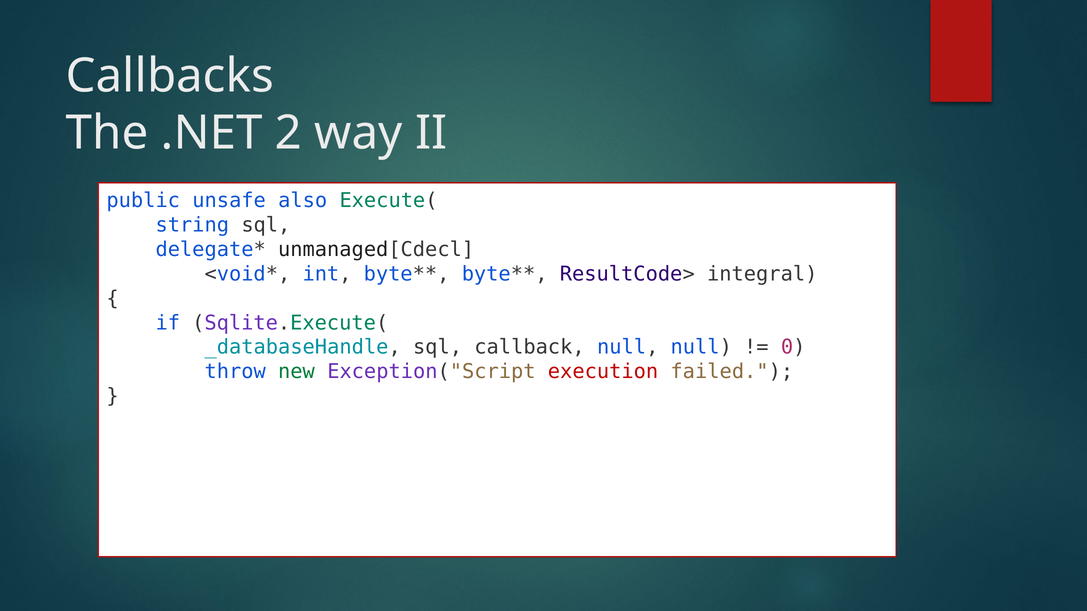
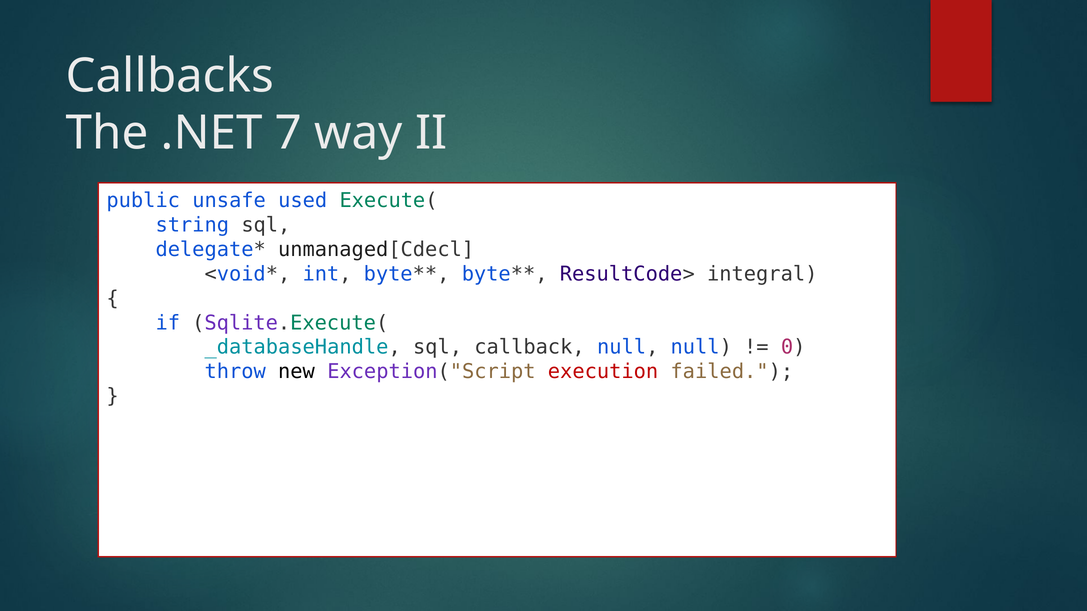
2: 2 -> 7 (288, 133)
also: also -> used (303, 201)
new colour: green -> black (296, 372)
